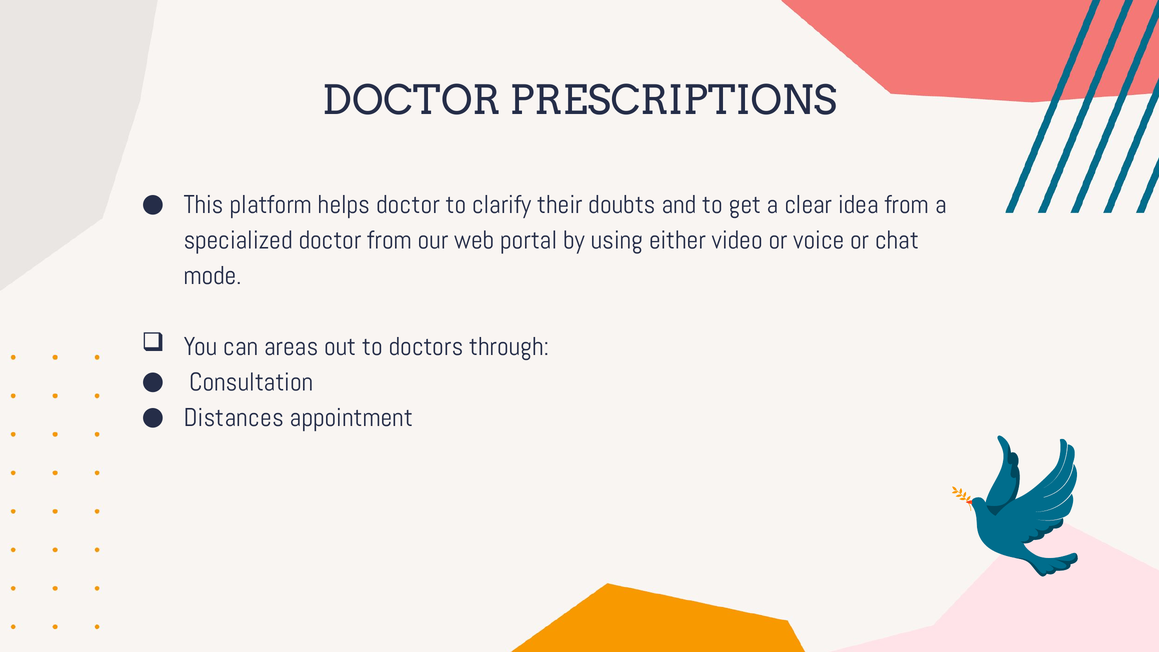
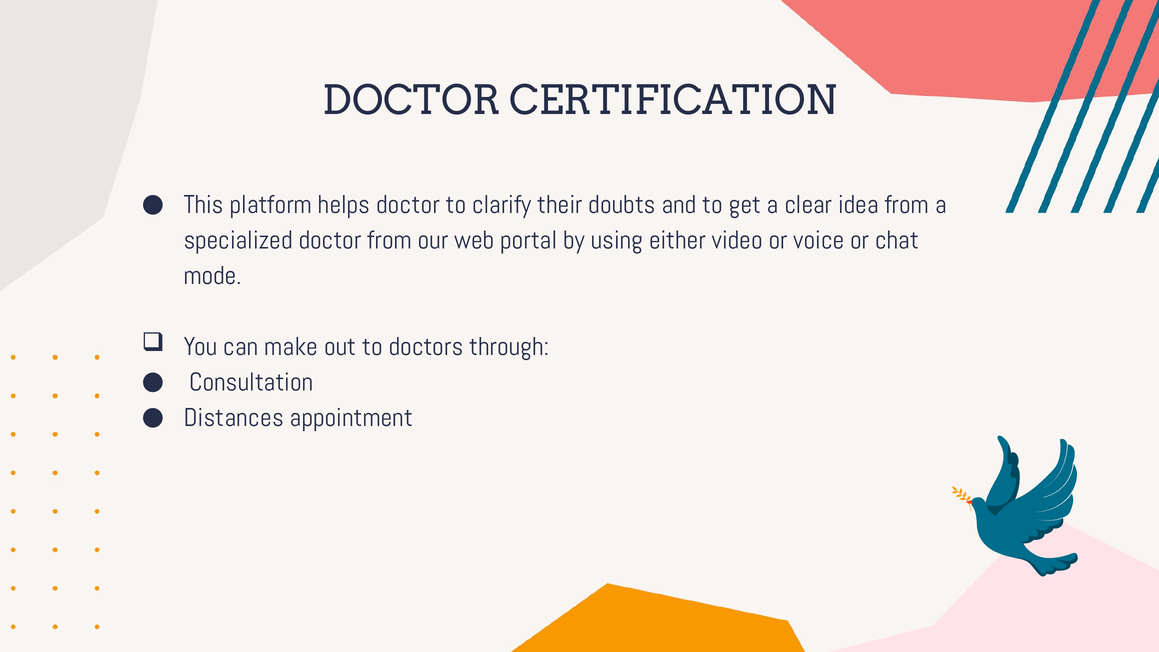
PRESCRIPTIONS: PRESCRIPTIONS -> CERTIFICATION (673, 101)
areas: areas -> make (291, 347)
